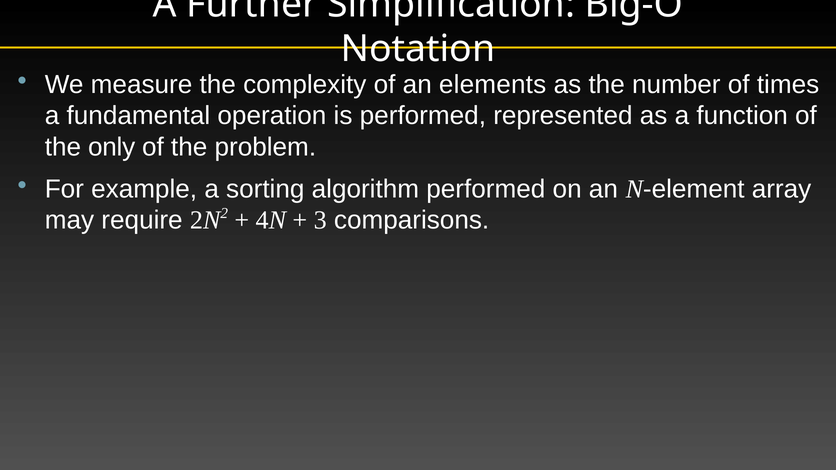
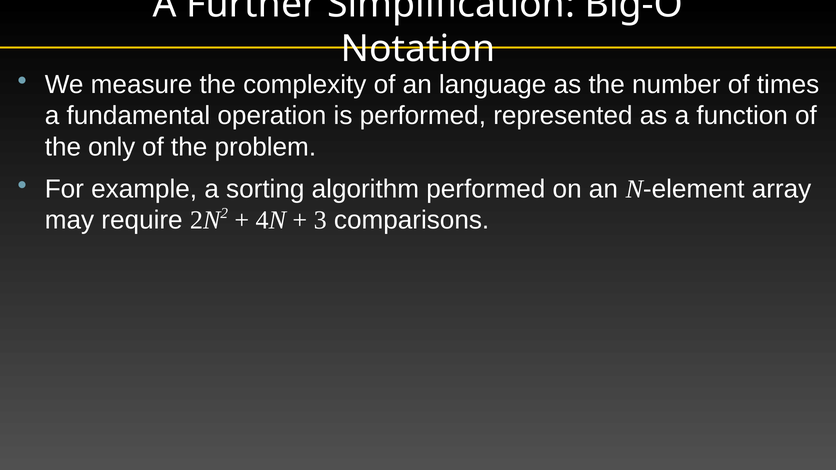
elements: elements -> language (493, 85)
